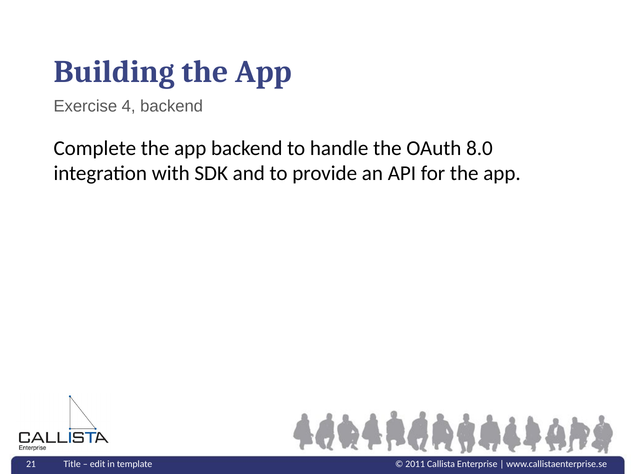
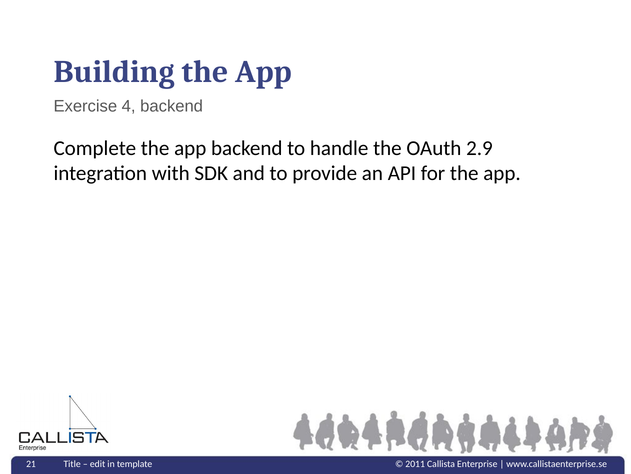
8.0: 8.0 -> 2.9 (479, 148)
